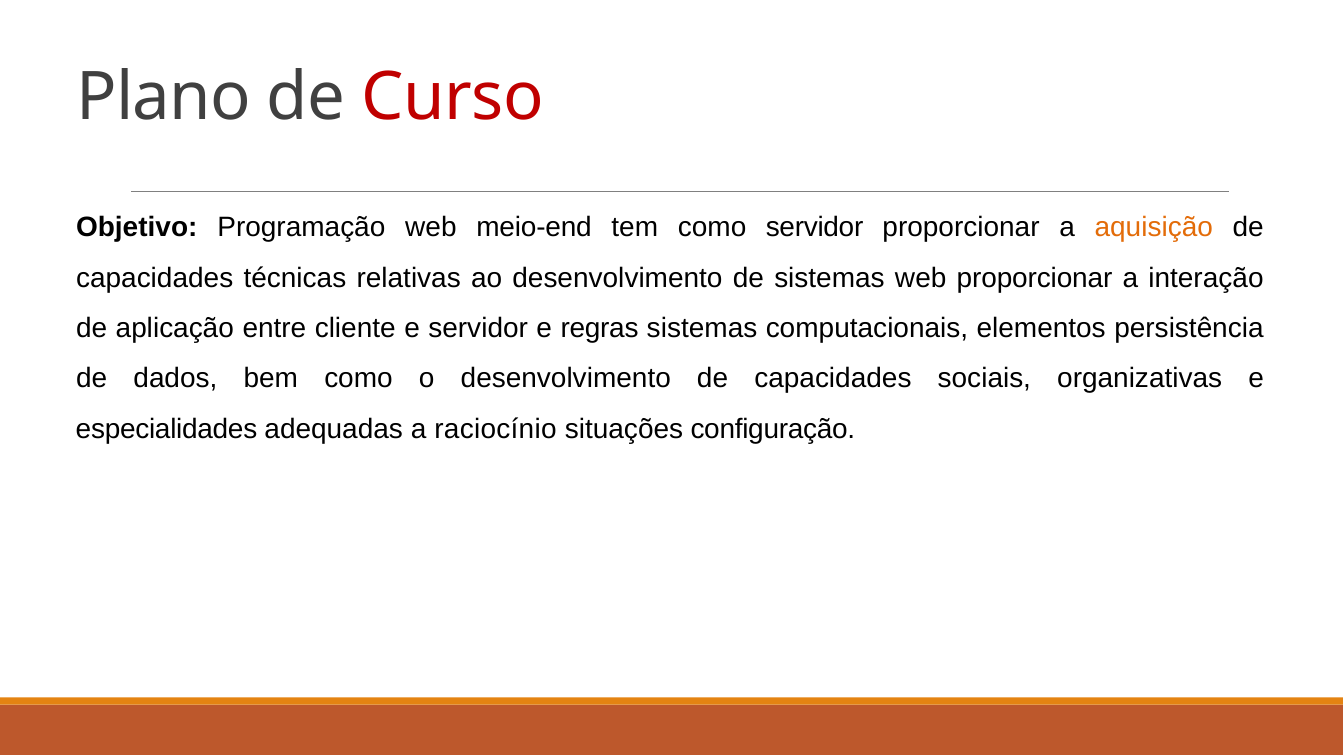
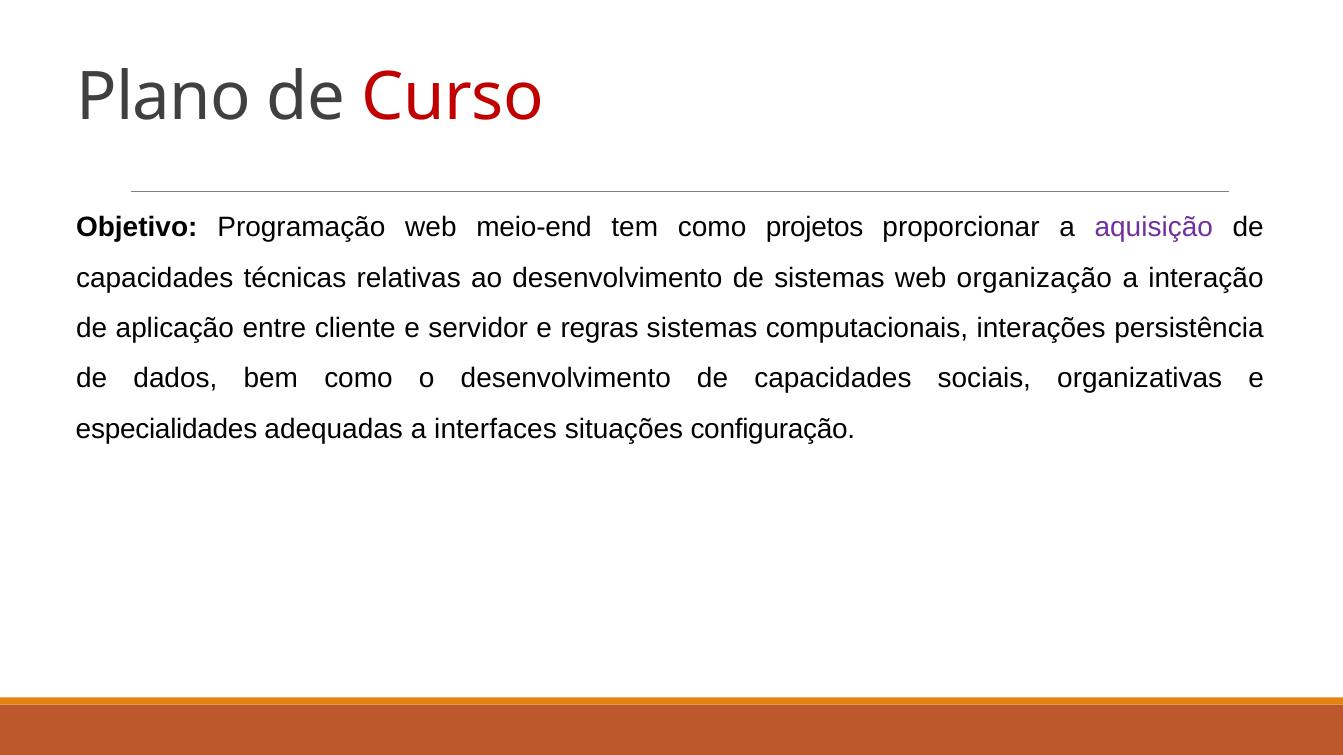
como servidor: servidor -> projetos (815, 228)
aquisição colour: orange -> purple (1154, 228)
web proporcionar: proporcionar -> organização (1034, 278)
elementos: elementos -> interações (1041, 329)
raciocínio: raciocínio -> interfaces (496, 429)
